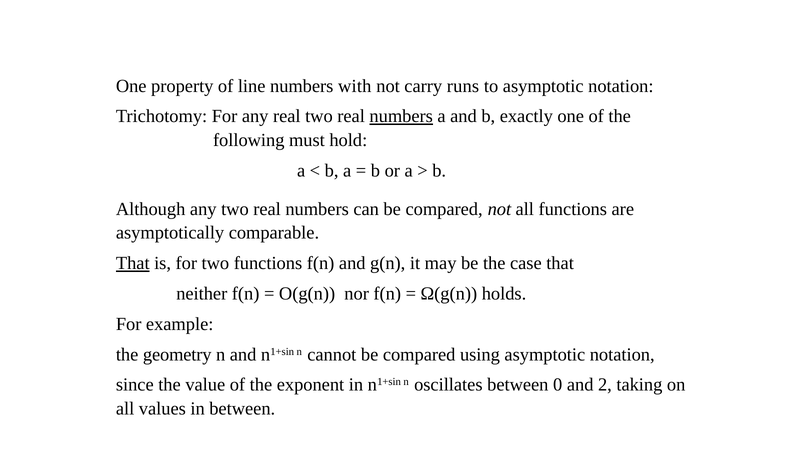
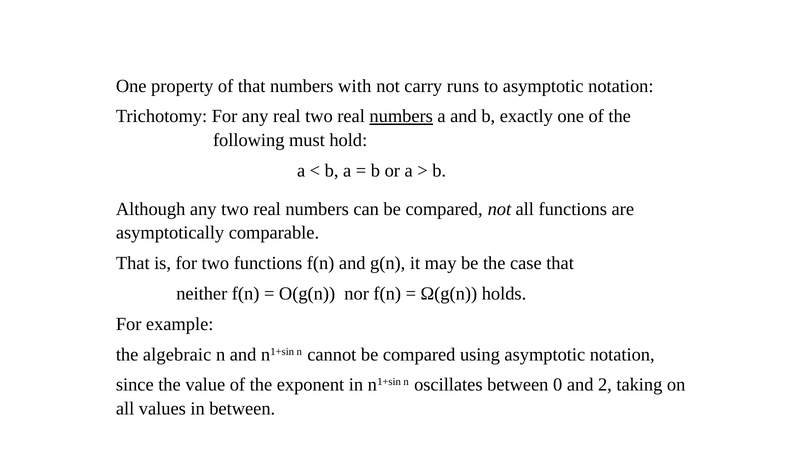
of line: line -> that (252, 86)
That underline: present -> none (133, 263)
geometry: geometry -> algebraic (177, 354)
